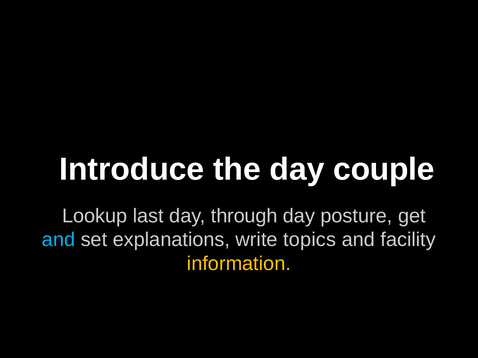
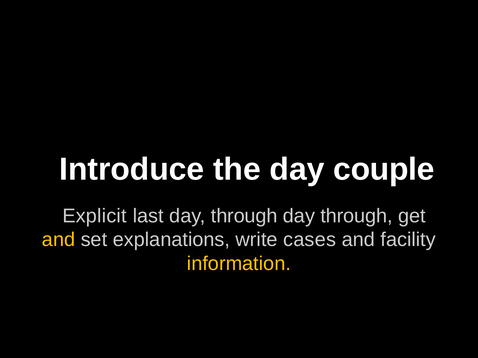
Lookup: Lookup -> Explicit (95, 216)
posture: posture -> through (357, 216)
and colour: light blue -> yellow (59, 240)
topics: topics -> cases (310, 240)
